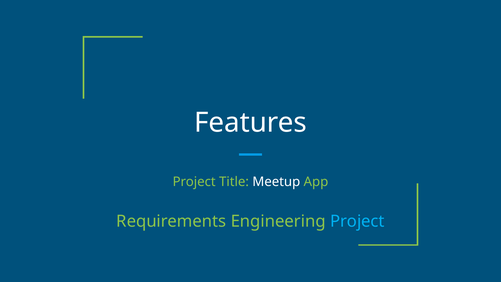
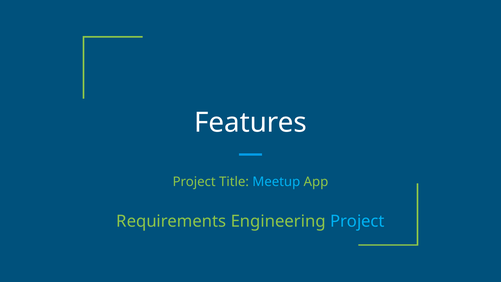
Meetup colour: white -> light blue (276, 182)
